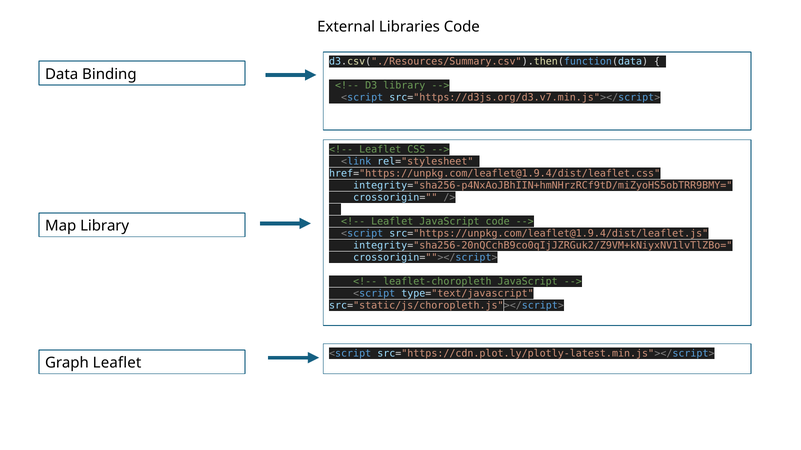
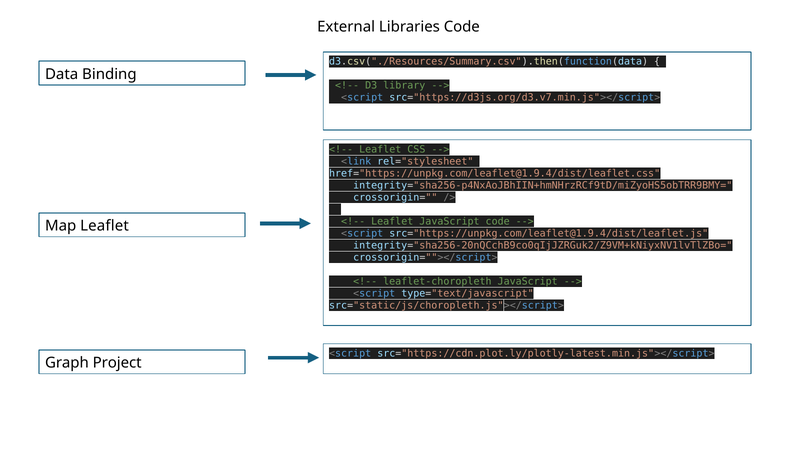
Map Library: Library -> Leaflet (105, 226)
Graph Leaflet: Leaflet -> Project (117, 363)
